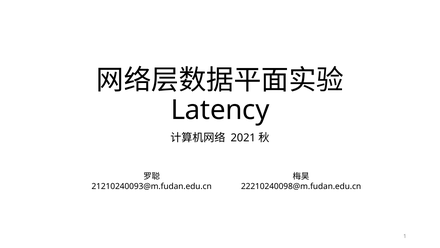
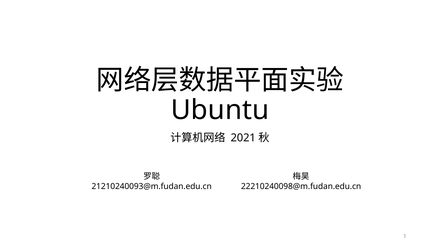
Latency: Latency -> Ubuntu (220, 110)
